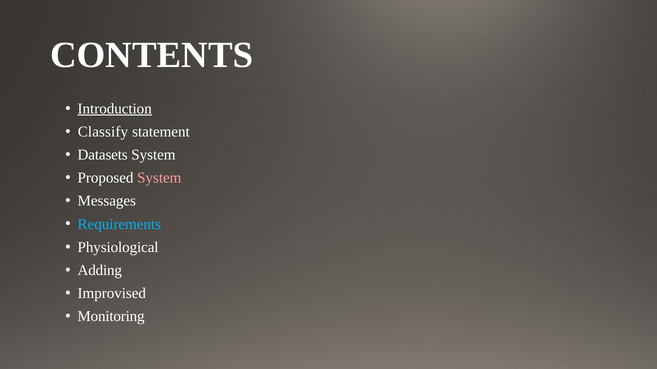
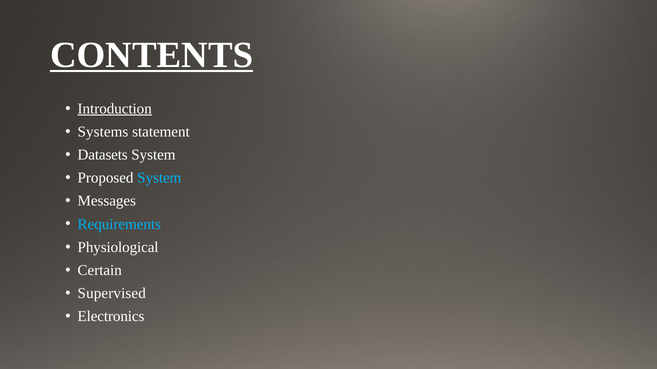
CONTENTS underline: none -> present (152, 55)
Classify: Classify -> Systems (103, 132)
System colour: pink -> light blue (159, 178)
Adding: Adding -> Certain (100, 271)
Improvised: Improvised -> Supervised (112, 294)
Monitoring: Monitoring -> Electronics (111, 317)
